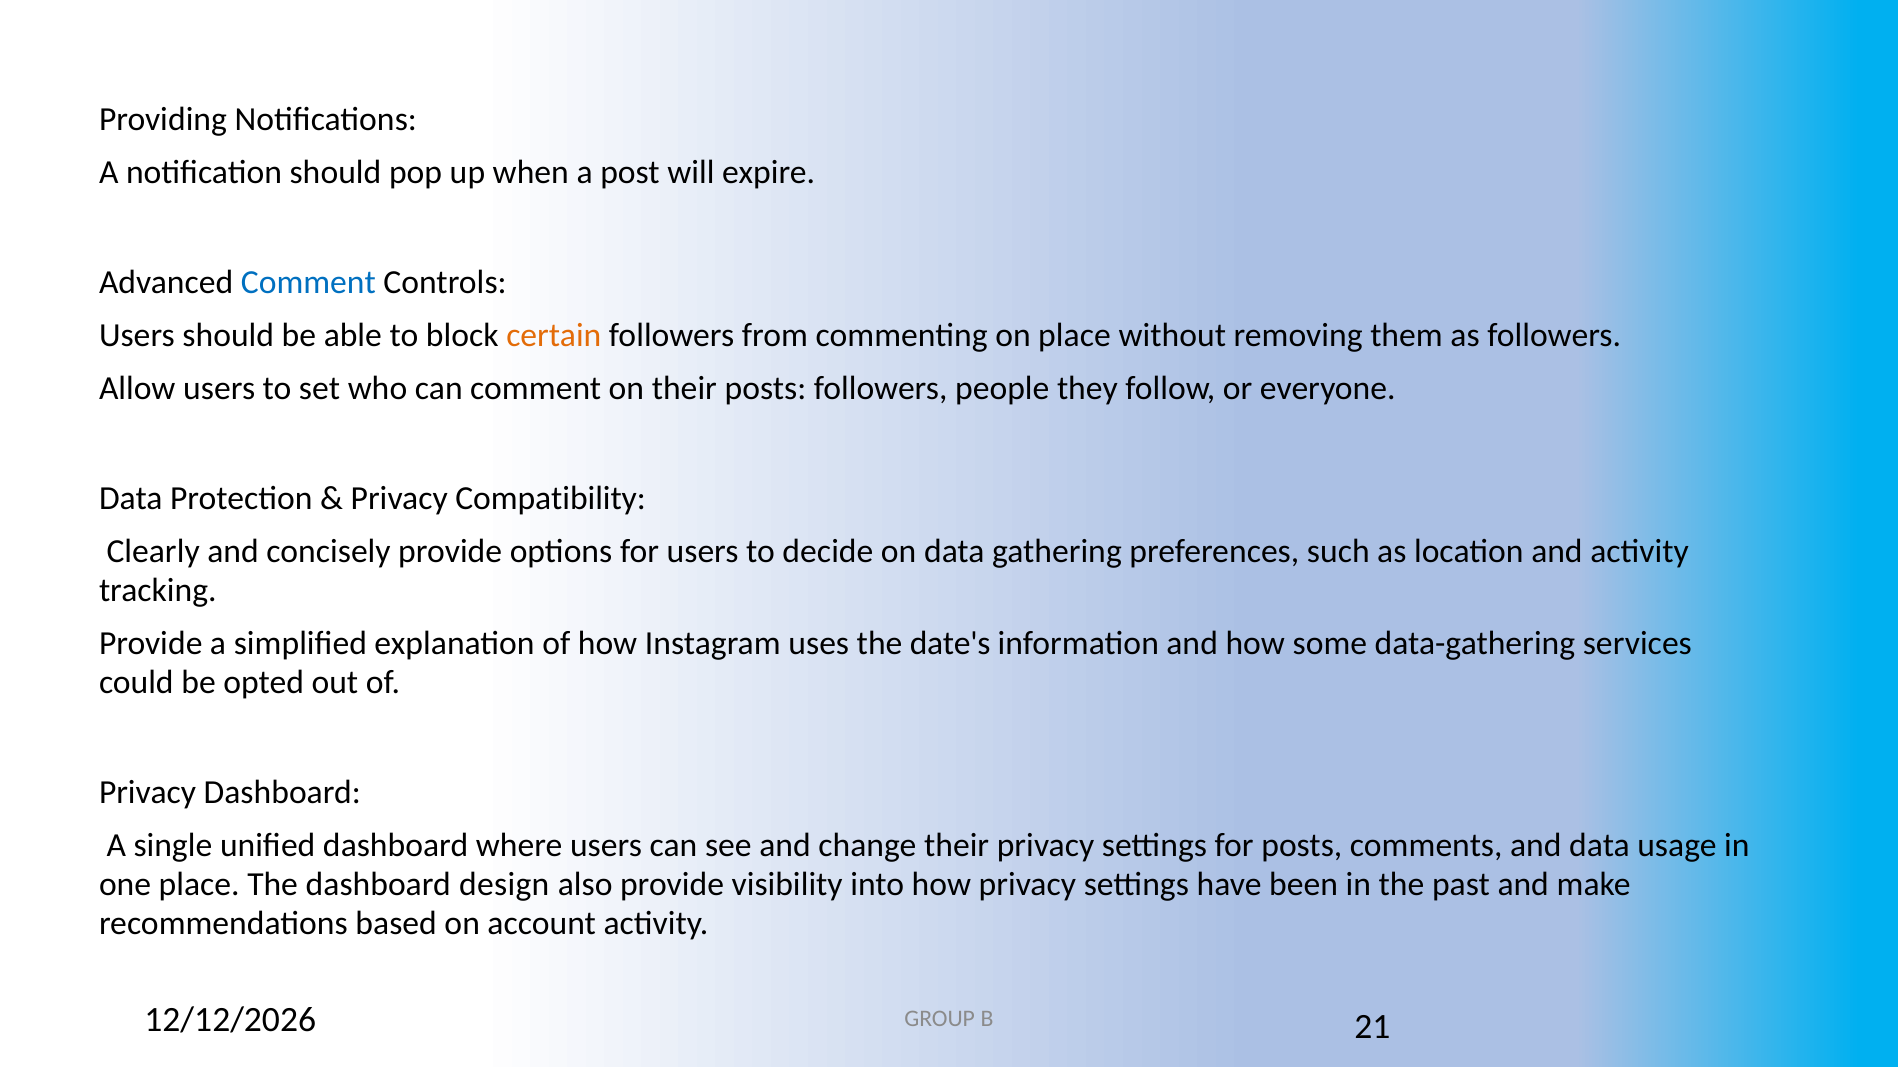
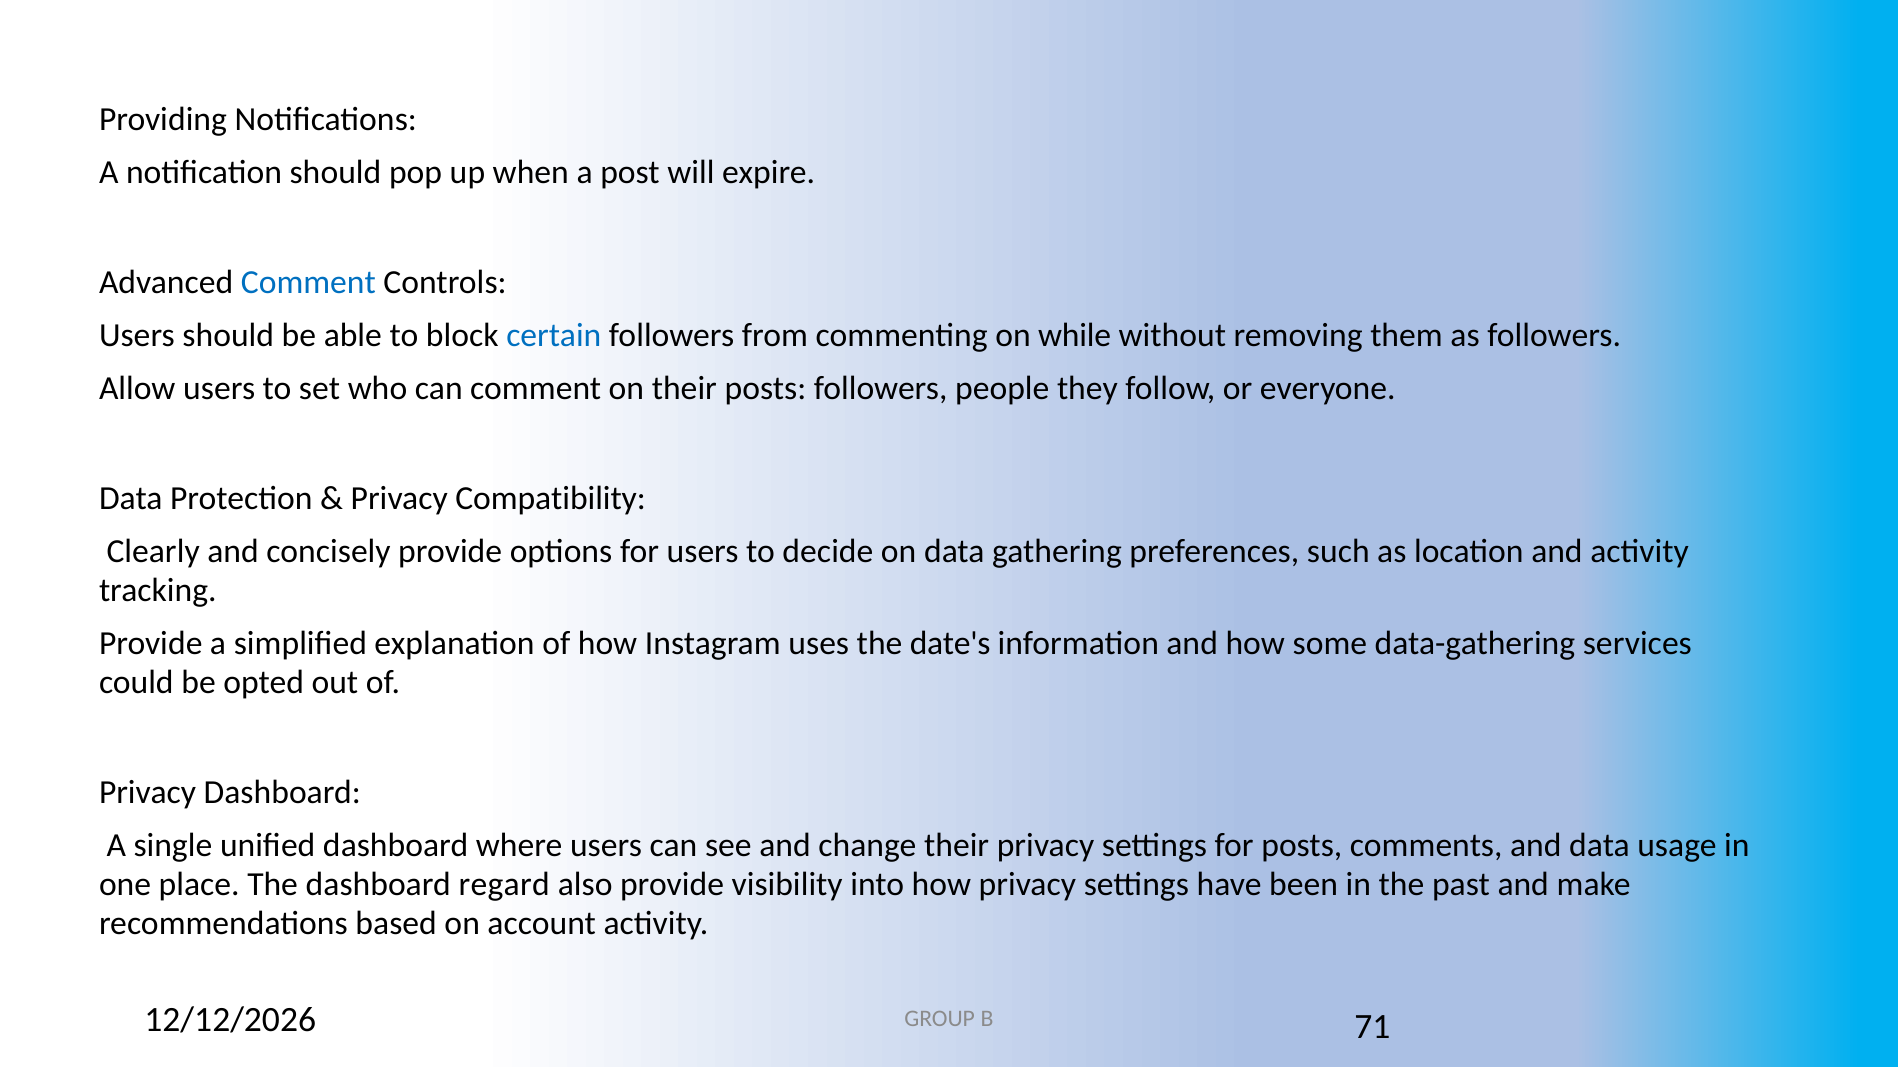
certain colour: orange -> blue (554, 336)
on place: place -> while (1075, 336)
design: design -> regard (504, 885)
21: 21 -> 71 (1372, 1027)
